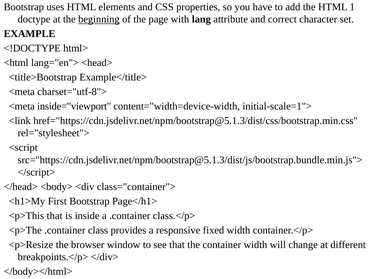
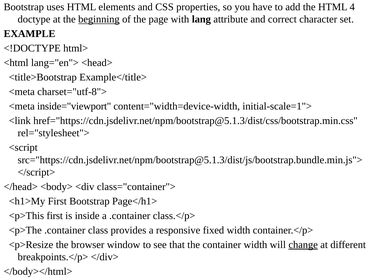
1: 1 -> 4 (352, 7)
<p>This that: that -> first (55, 216)
change underline: none -> present (303, 245)
